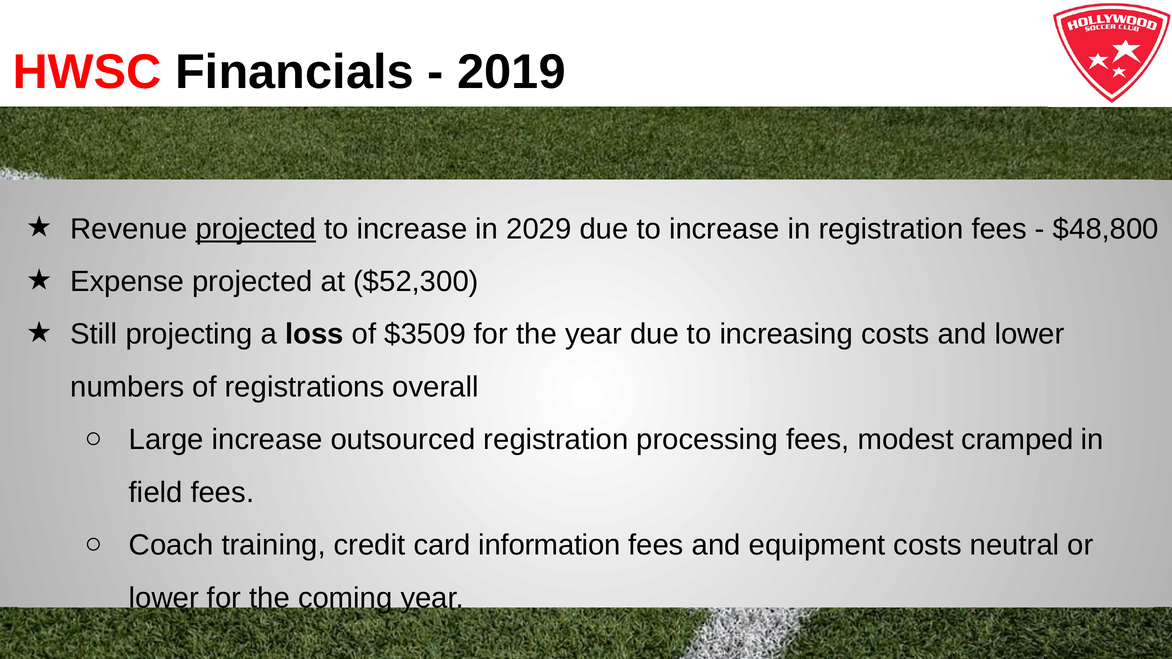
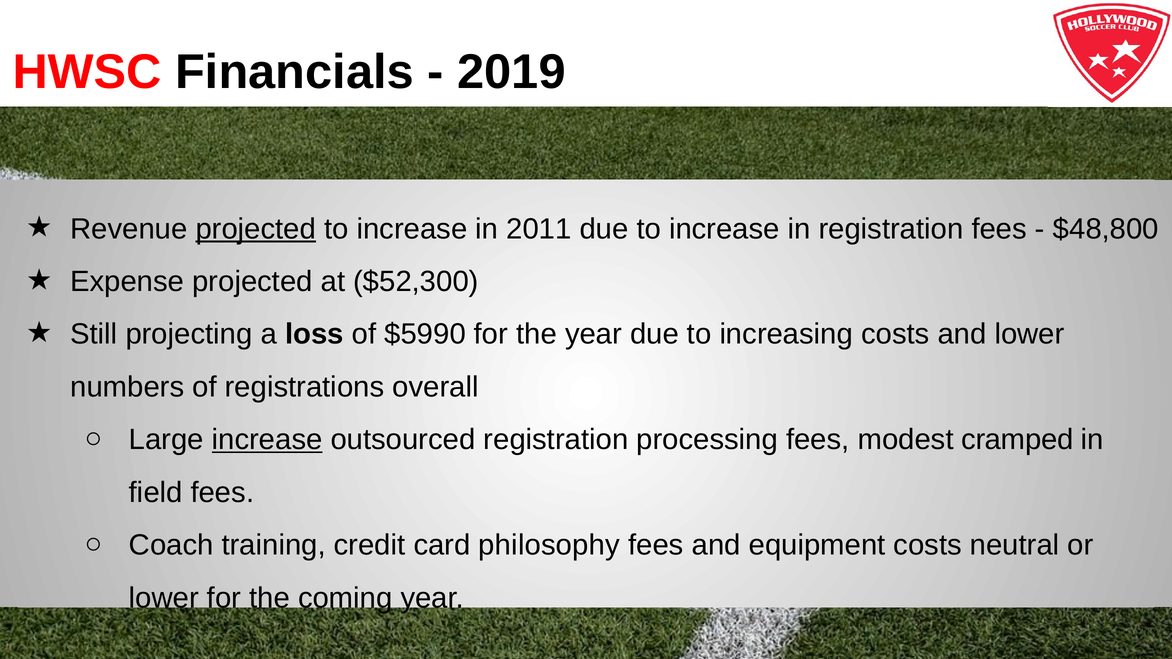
2029: 2029 -> 2011 (539, 229)
$3509: $3509 -> $5990 (425, 334)
increase underline: none -> present (267, 440)
information: information -> philosophy (549, 545)
